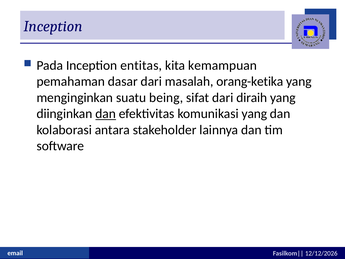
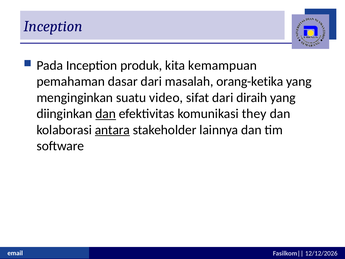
entitas: entitas -> produk (141, 65)
being: being -> video (166, 98)
komunikasi yang: yang -> they (254, 114)
antara underline: none -> present (112, 130)
